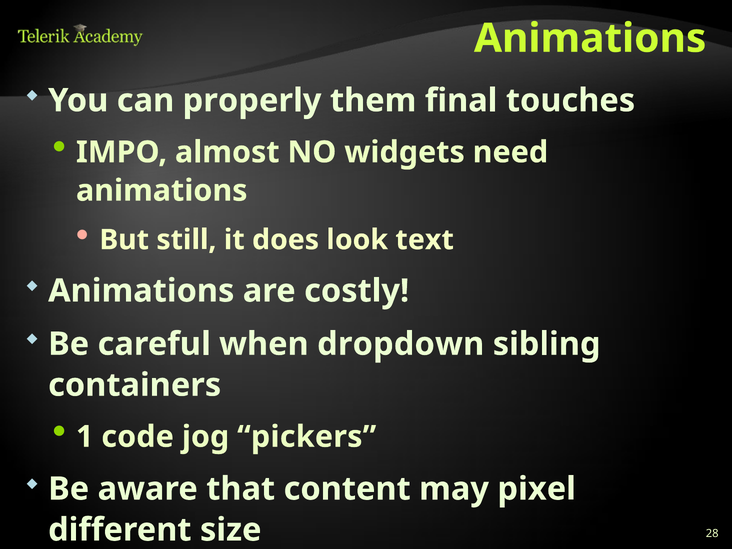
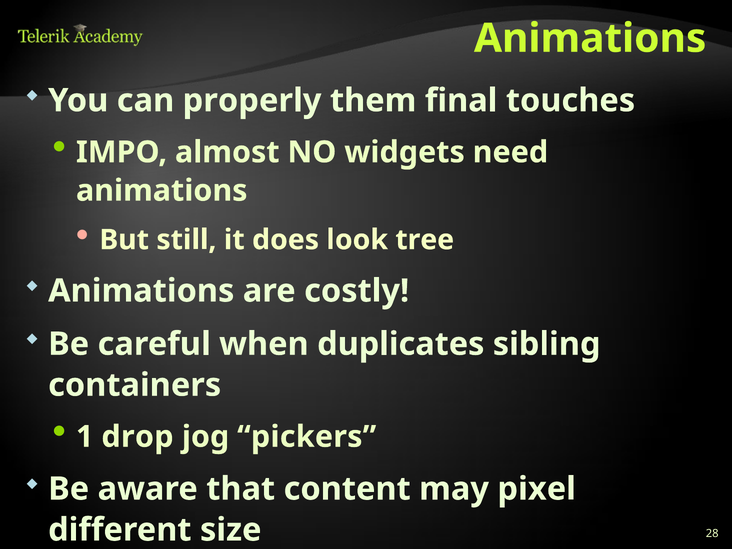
text: text -> tree (425, 240)
dropdown: dropdown -> duplicates (401, 344)
code: code -> drop (137, 437)
